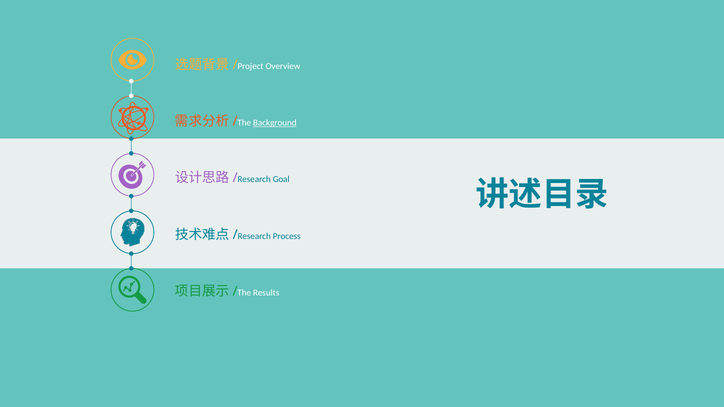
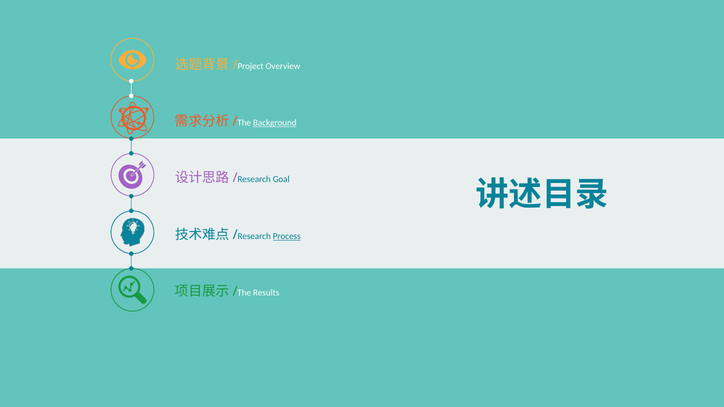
Process underline: none -> present (287, 236)
